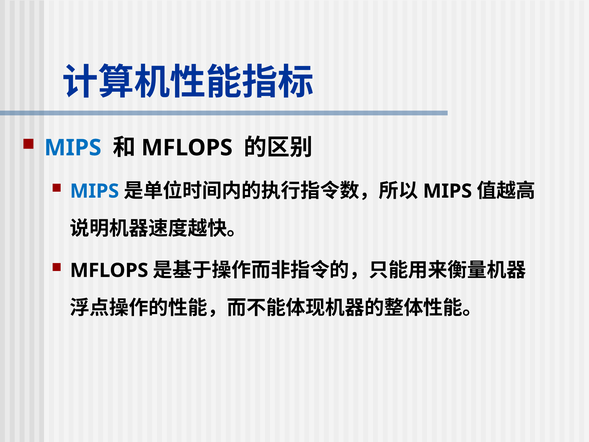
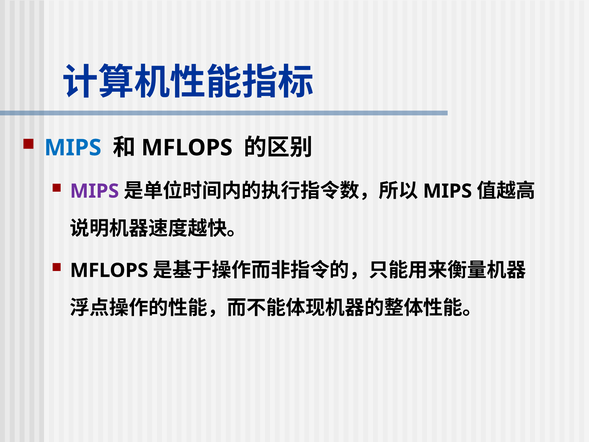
MIPS colour: blue -> purple (94, 191)
